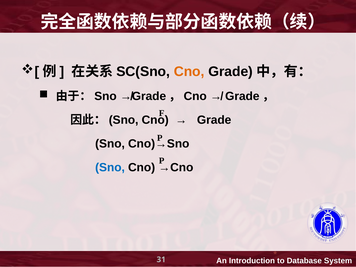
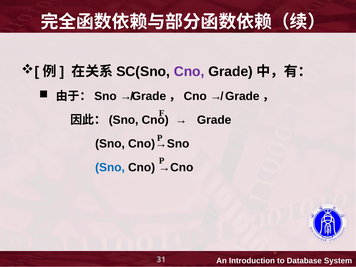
Cno colour: orange -> purple (189, 72)
